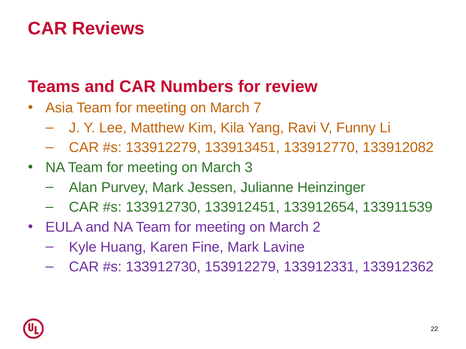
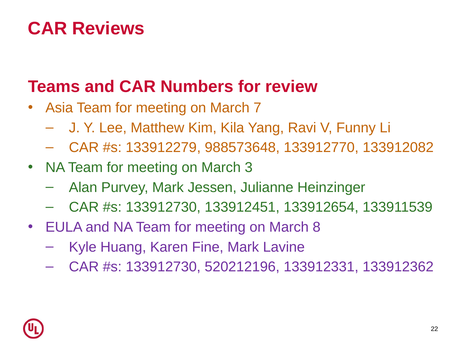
133913451: 133913451 -> 988573648 (242, 148)
2: 2 -> 8 (317, 227)
153912279: 153912279 -> 520212196 (242, 267)
